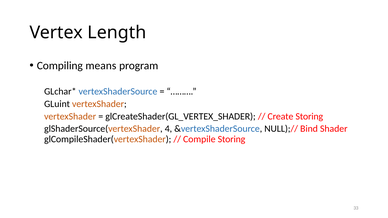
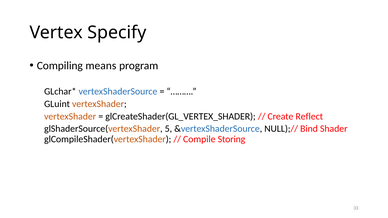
Length: Length -> Specify (117, 33)
Create Storing: Storing -> Reflect (309, 116)
4: 4 -> 5 (168, 129)
